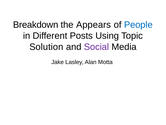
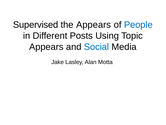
Breakdown: Breakdown -> Supervised (36, 25)
Solution: Solution -> Appears (46, 47)
Social colour: purple -> blue (96, 47)
